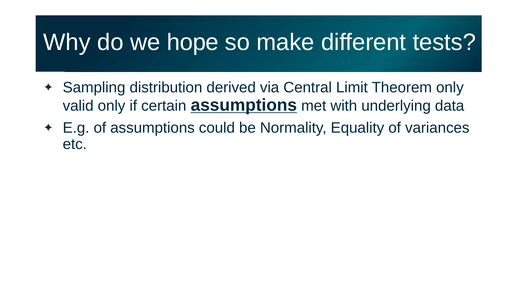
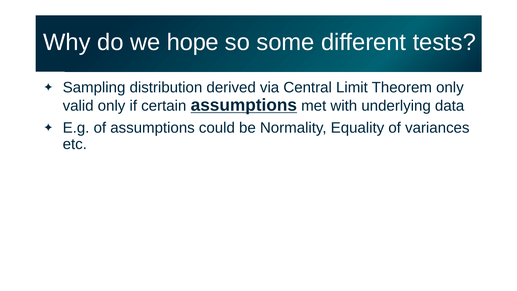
make: make -> some (285, 42)
